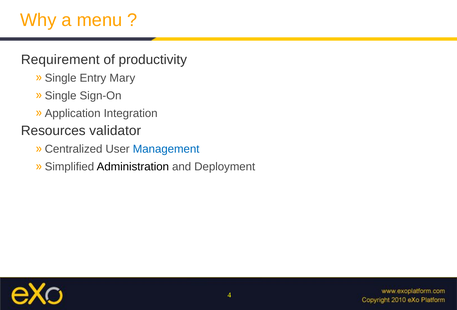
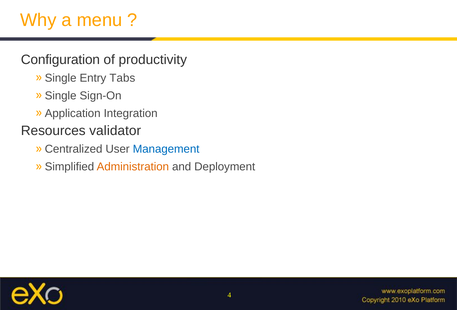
Requirement: Requirement -> Configuration (60, 60)
Mary: Mary -> Tabs (122, 78)
Administration colour: black -> orange (133, 167)
